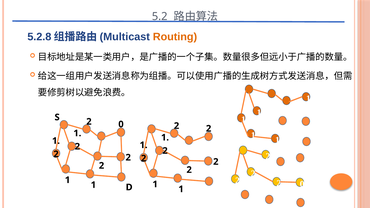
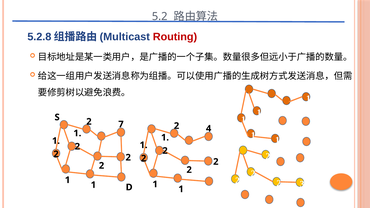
Routing colour: orange -> red (175, 37)
0: 0 -> 7 (121, 124)
2: 2 -> 4 (209, 129)
0: 0 -> 3 (302, 184)
